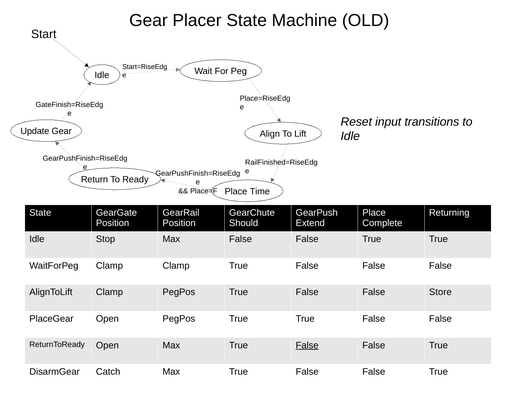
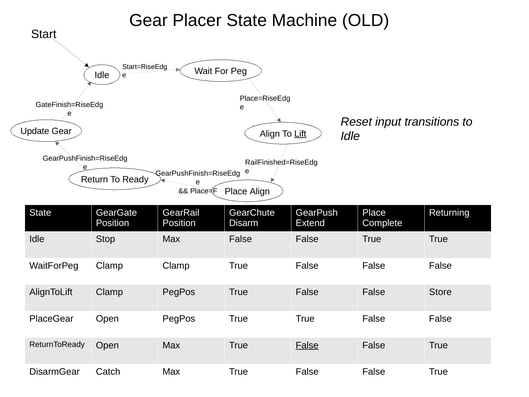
Lift underline: none -> present (300, 134)
Place Time: Time -> Align (260, 191)
Should: Should -> Disarm (244, 223)
